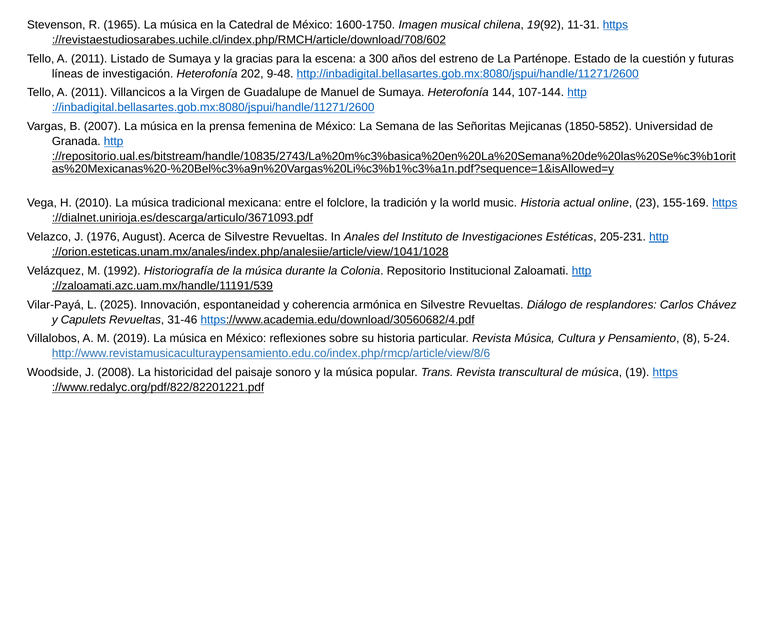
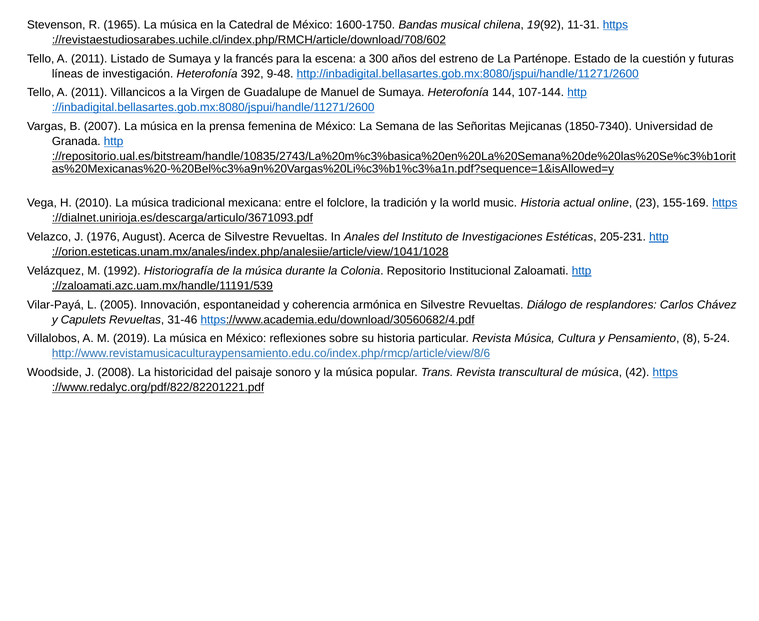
Imagen: Imagen -> Bandas (418, 25)
gracias: gracias -> francés (254, 59)
202: 202 -> 392 (252, 74)
1850-5852: 1850-5852 -> 1850-7340 (598, 126)
2025: 2025 -> 2005 (119, 305)
19: 19 -> 42 (637, 373)
